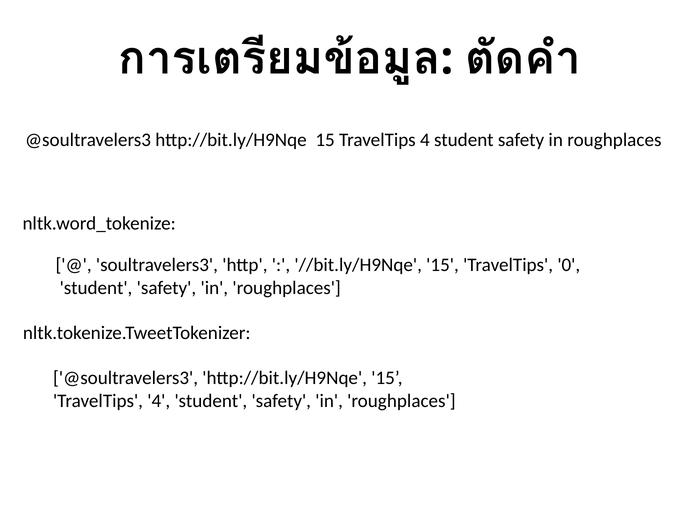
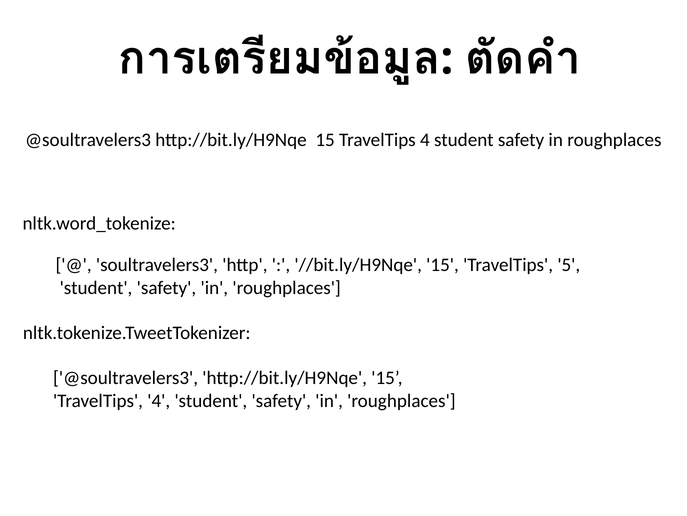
0: 0 -> 5 (569, 265)
